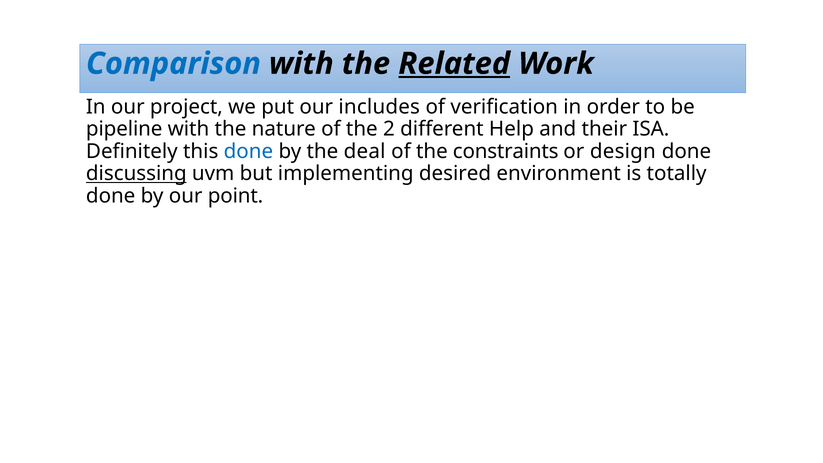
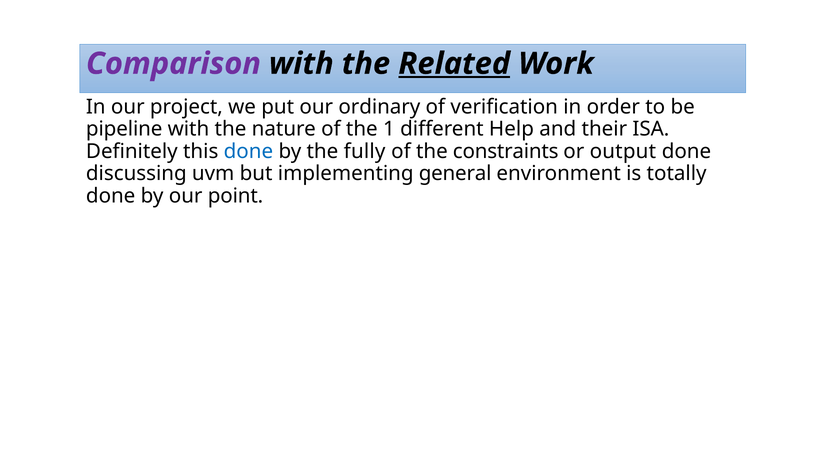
Comparison colour: blue -> purple (173, 64)
includes: includes -> ordinary (379, 107)
2: 2 -> 1 (389, 129)
deal: deal -> fully (365, 151)
design: design -> output (623, 151)
discussing underline: present -> none (136, 174)
desired: desired -> general (455, 174)
